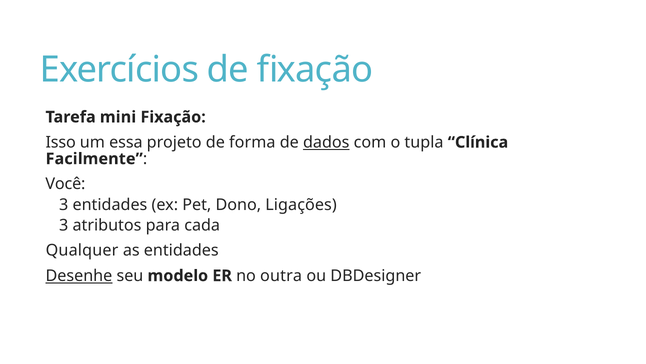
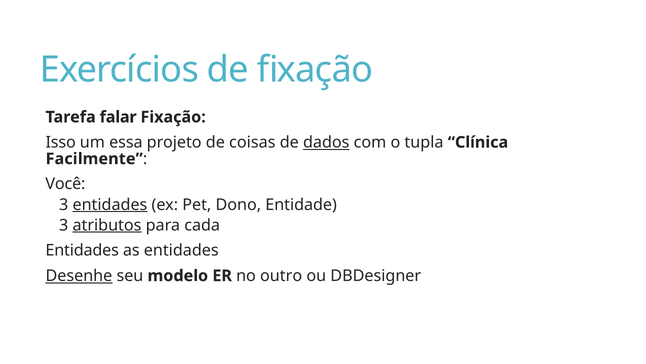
mini: mini -> falar (118, 117)
forma: forma -> coisas (252, 142)
entidades underline: none -> present (110, 204)
Ligações: Ligações -> Entidade (301, 204)
atributos underline: none -> present (107, 225)
Qualquer: Qualquer -> Entidades (82, 250)
outra: outra -> outro (281, 275)
